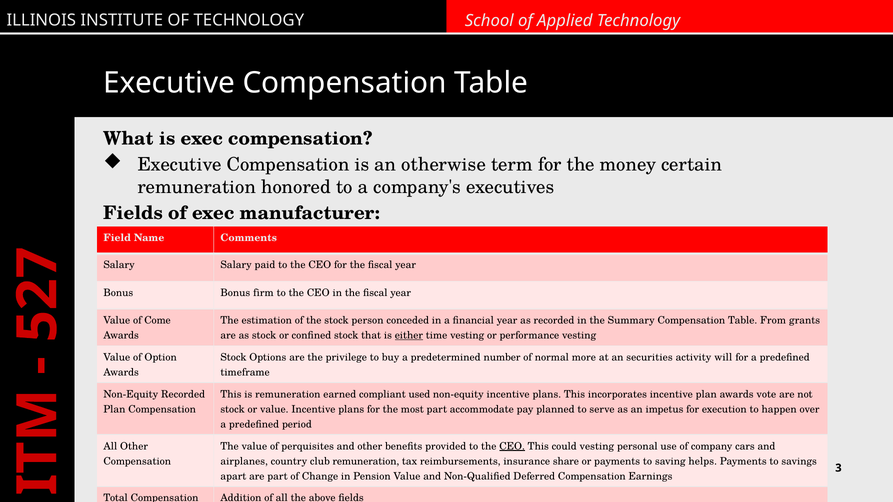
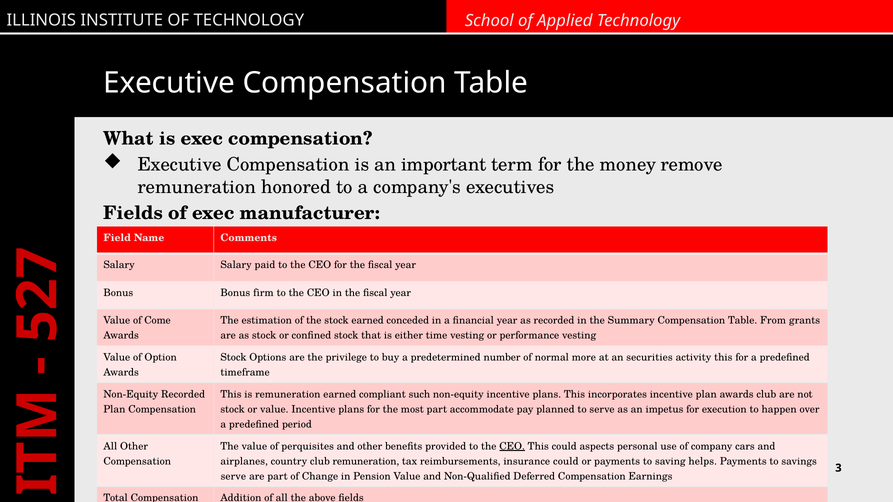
otherwise: otherwise -> important (444, 165)
certain: certain -> remove (692, 165)
stock person: person -> earned (368, 321)
either underline: present -> none (409, 336)
activity will: will -> this (723, 358)
used: used -> such (419, 394)
awards vote: vote -> club (766, 394)
could vesting: vesting -> aspects (597, 446)
insurance share: share -> could (566, 461)
apart: apart -> serve (233, 477)
